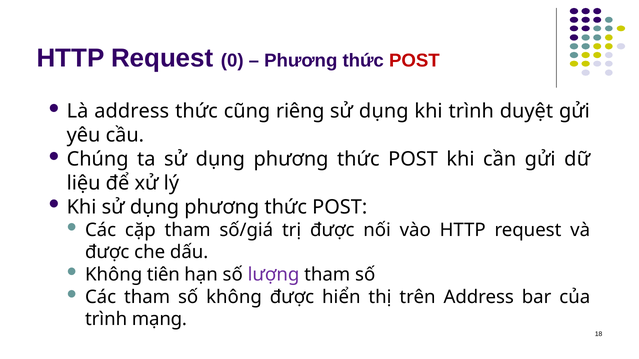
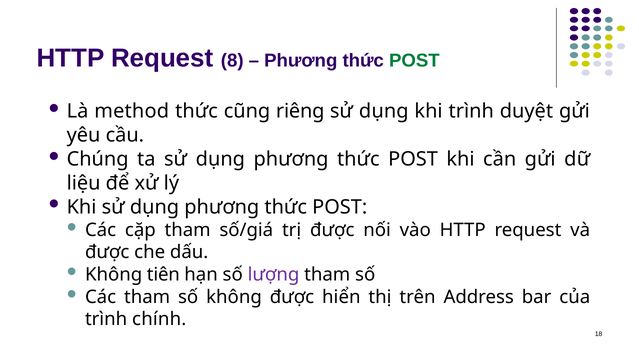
0: 0 -> 8 (232, 61)
POST colour: red -> green (414, 61)
Là address: address -> method (132, 111)
mạng: mạng -> chính (159, 320)
